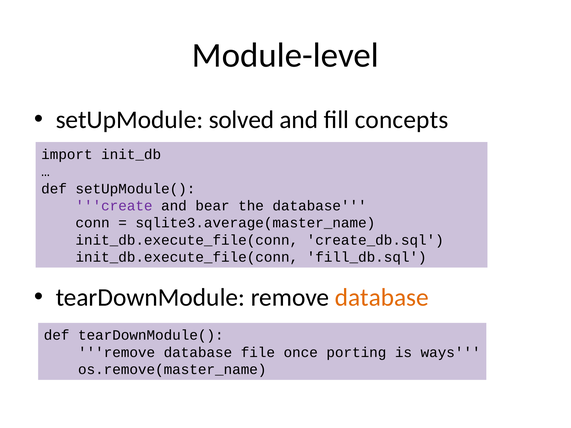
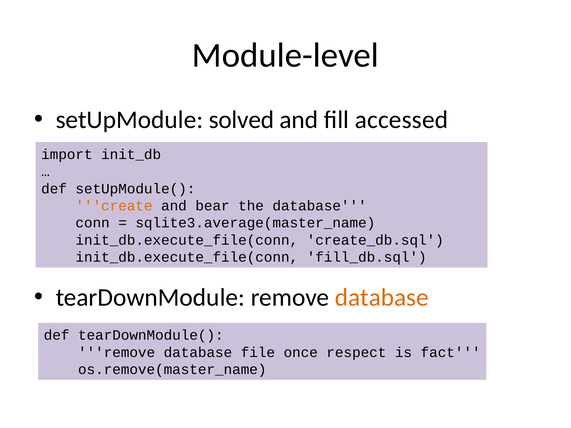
concepts: concepts -> accessed (401, 120)
create colour: purple -> orange (114, 206)
porting: porting -> respect (356, 353)
ways: ways -> fact (451, 353)
